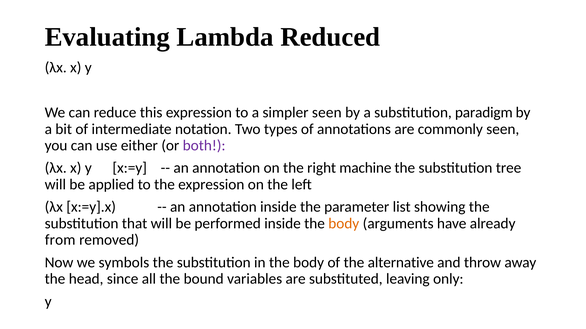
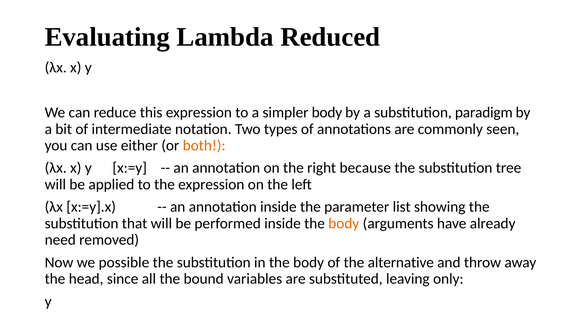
simpler seen: seen -> body (327, 113)
both colour: purple -> orange (204, 146)
machine: machine -> because (365, 168)
from: from -> need (60, 240)
symbols: symbols -> possible (124, 263)
